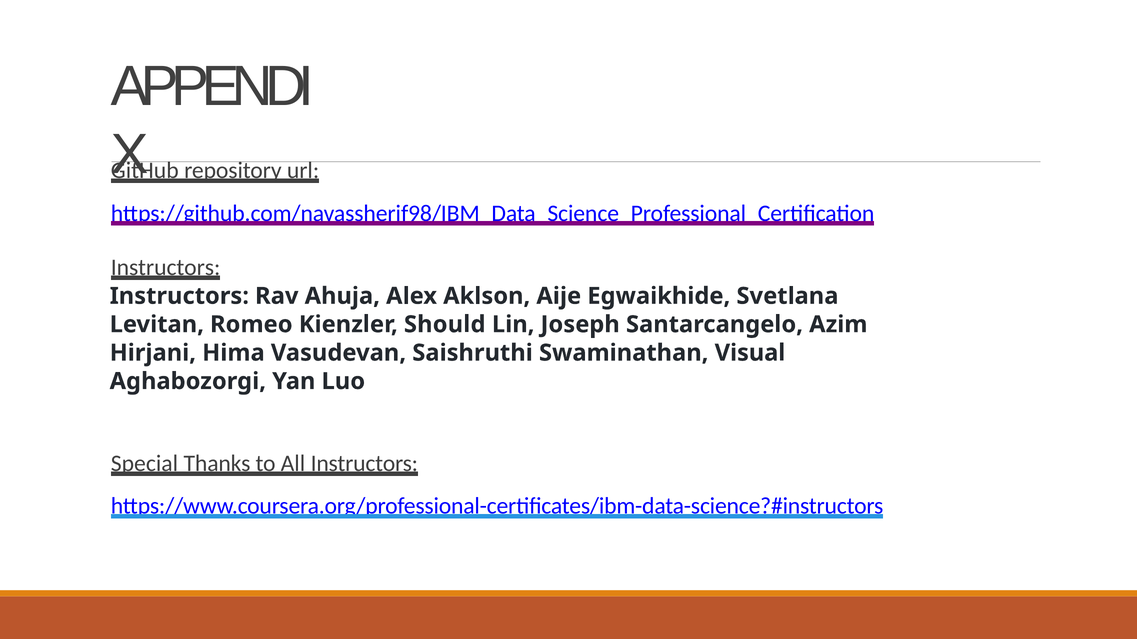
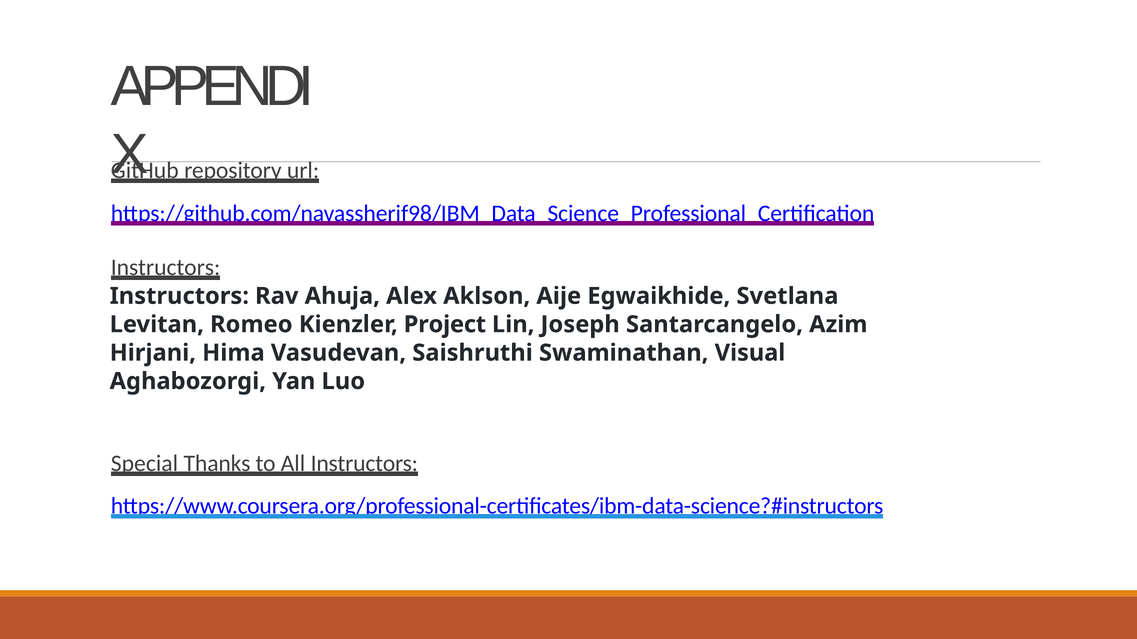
Should: Should -> Project (445, 325)
